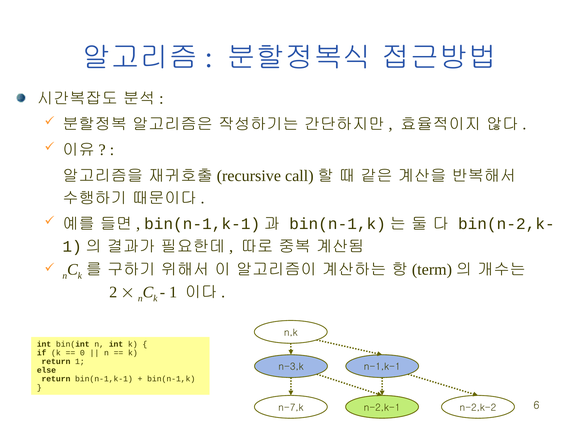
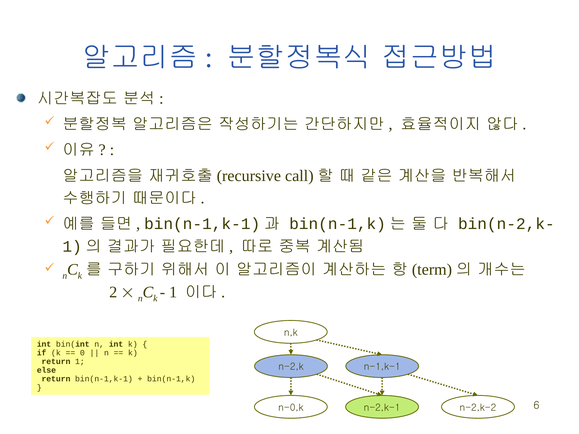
n-3,k: n-3,k -> n-2,k (291, 367)
n-7,k: n-7,k -> n-0,k (291, 408)
